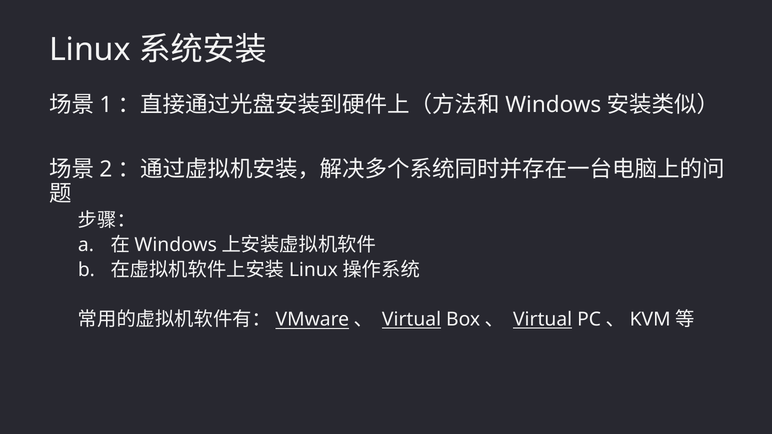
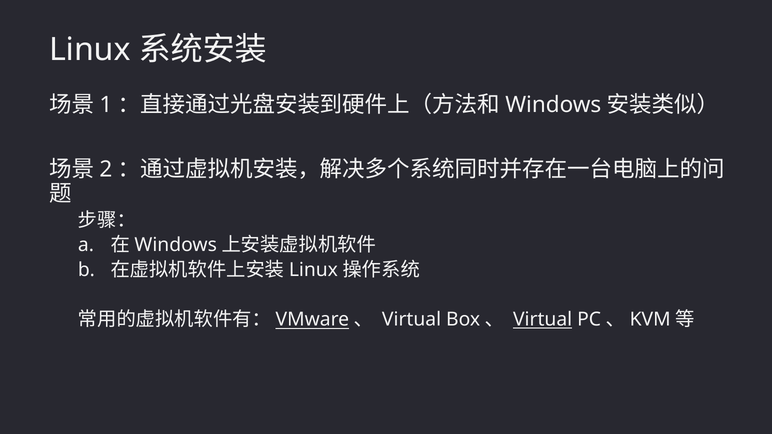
Virtual underline: present -> none (412, 320)
